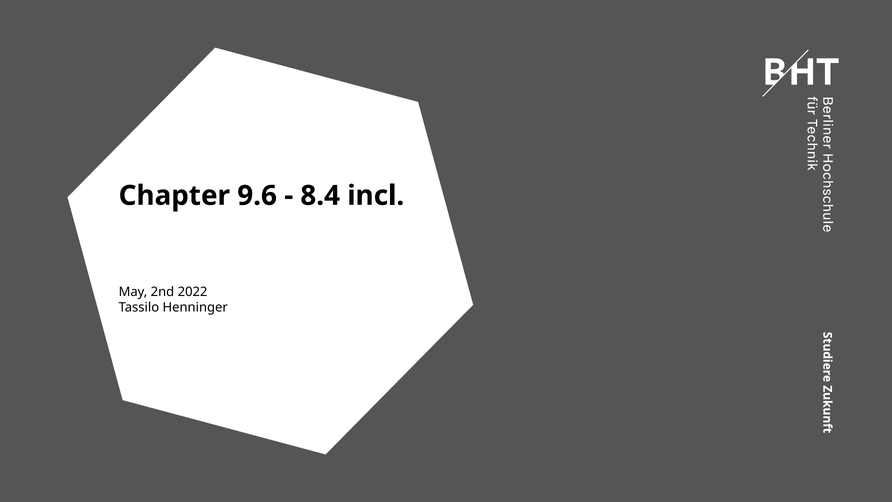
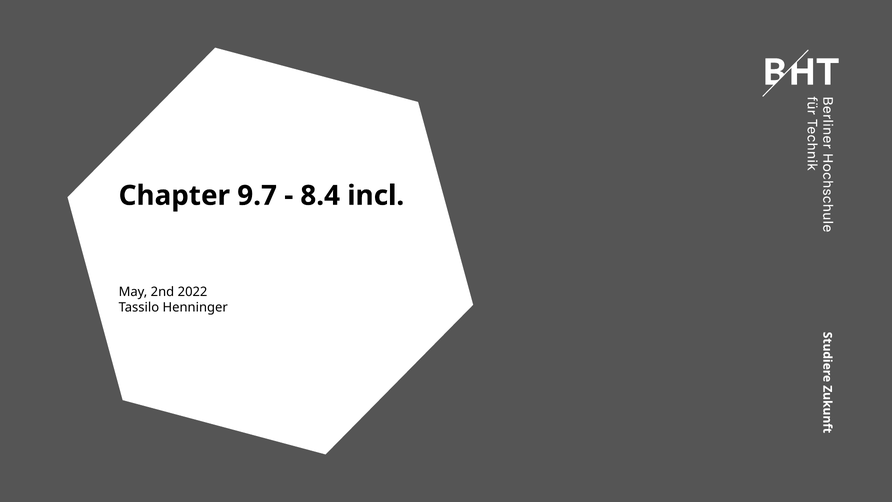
9.6: 9.6 -> 9.7 (257, 196)
